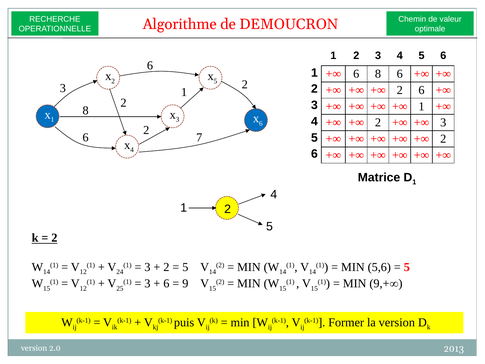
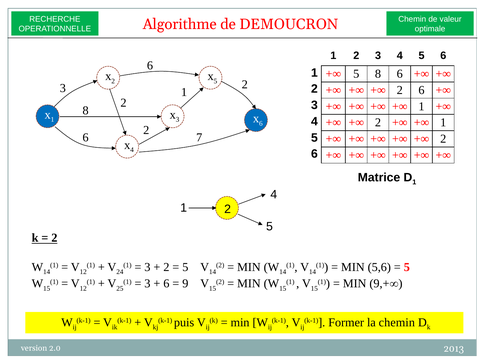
6: 6 -> 5 (356, 74)
3: 3 -> 1 (443, 123)
la version: version -> chemin (397, 322)
